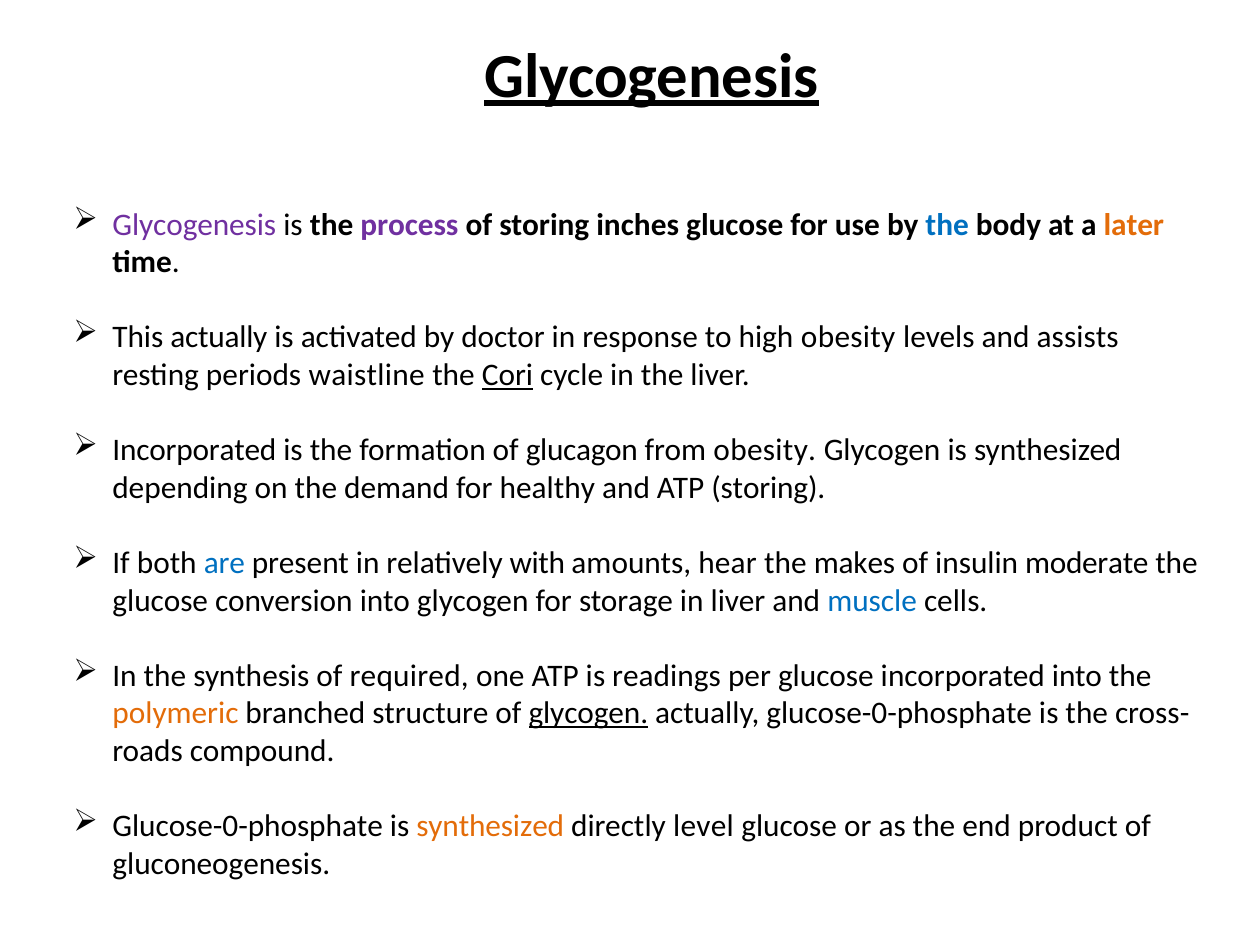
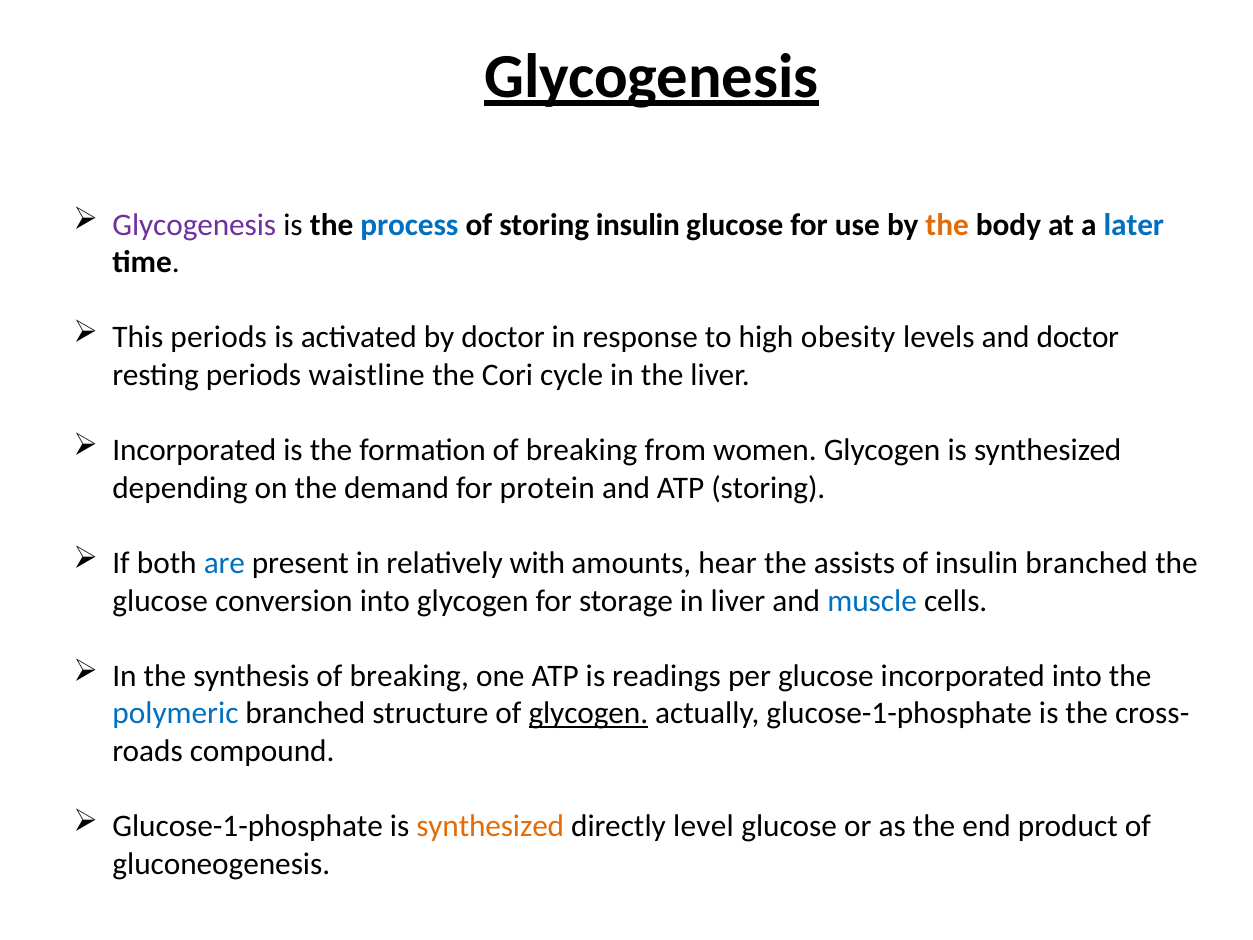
process colour: purple -> blue (409, 225)
storing inches: inches -> insulin (638, 225)
the colour: blue -> orange (947, 225)
later colour: orange -> blue (1134, 225)
This actually: actually -> periods (219, 337)
and assists: assists -> doctor (1078, 337)
Cori underline: present -> none (507, 375)
formation of glucagon: glucagon -> breaking (582, 450)
from obesity: obesity -> women (765, 450)
healthy: healthy -> protein (547, 488)
makes: makes -> assists (854, 563)
insulin moderate: moderate -> branched (1087, 563)
synthesis of required: required -> breaking (409, 676)
polymeric colour: orange -> blue (175, 713)
actually glucose-0-phosphate: glucose-0-phosphate -> glucose-1-phosphate (899, 713)
Glucose-0-phosphate: Glucose-0-phosphate -> Glucose-1-phosphate (248, 826)
